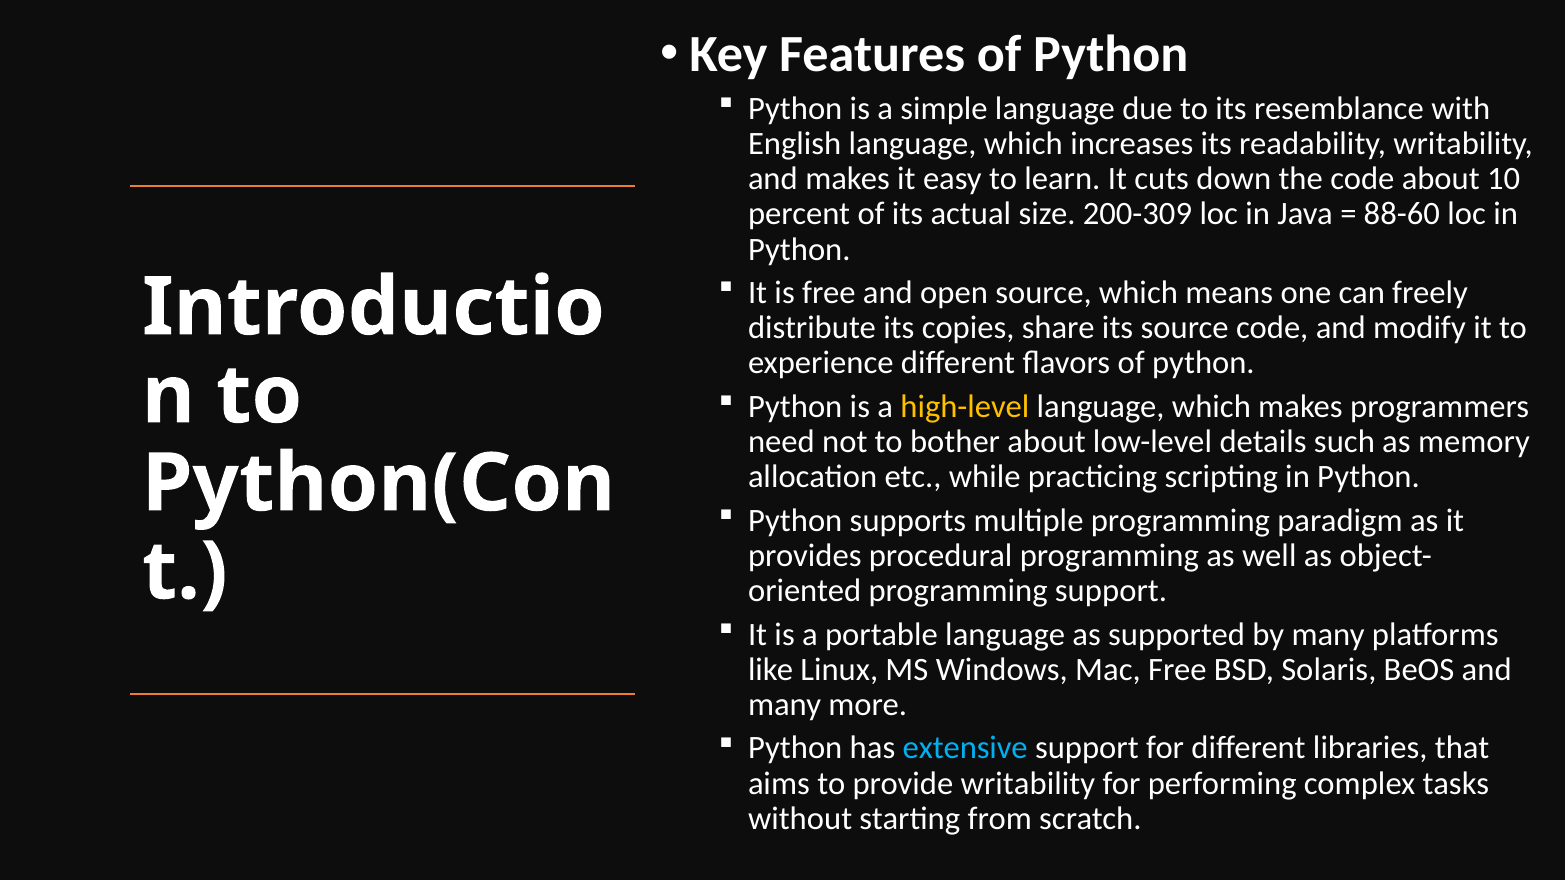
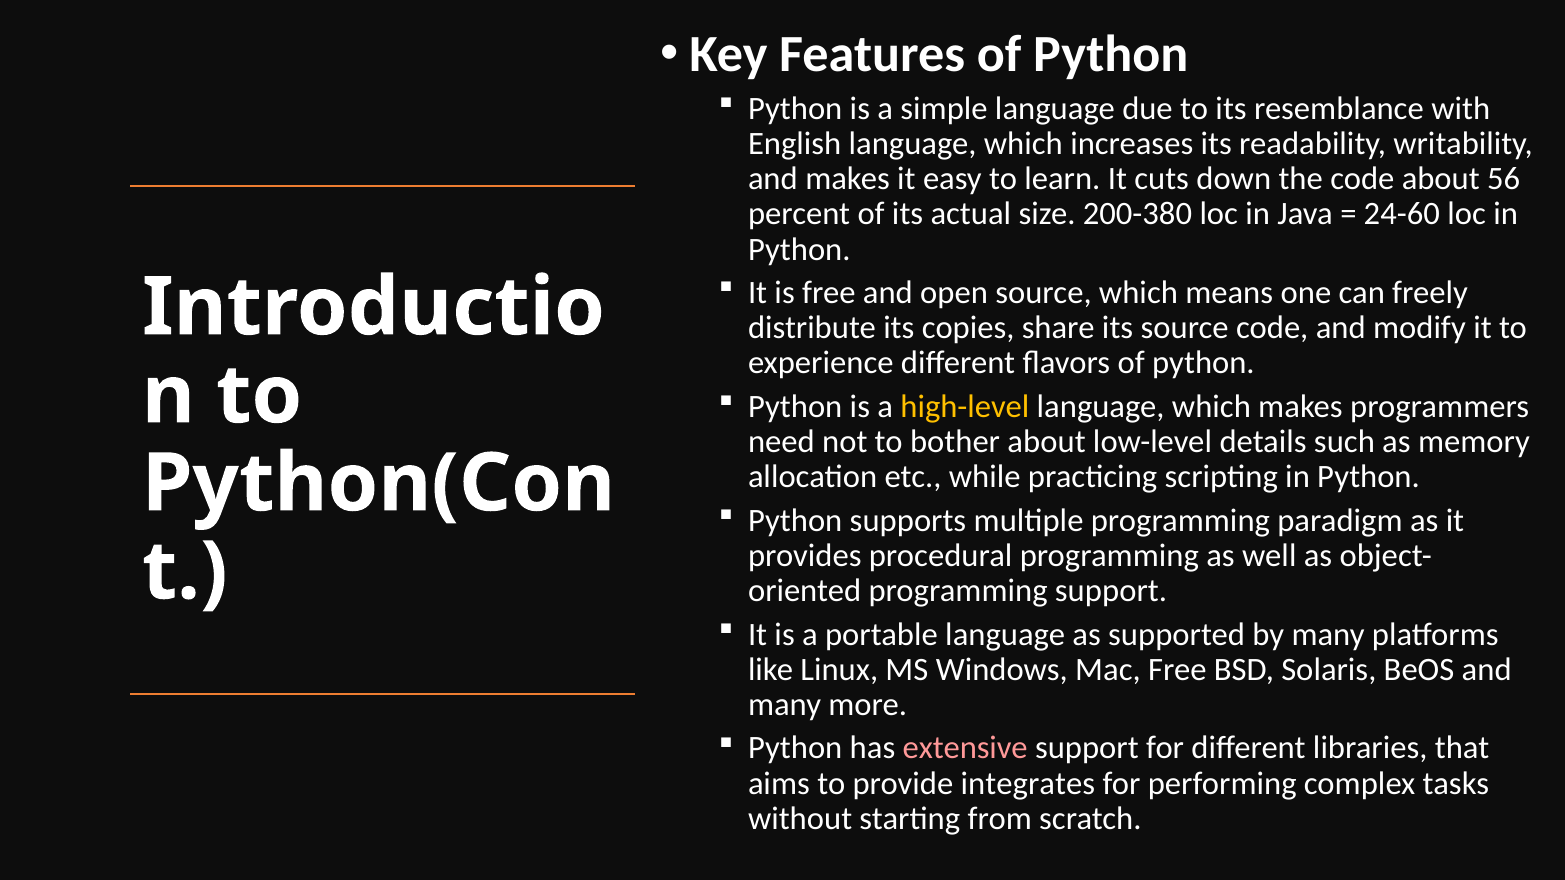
10: 10 -> 56 (1504, 179)
200-309: 200-309 -> 200-380 (1137, 214)
88-60: 88-60 -> 24-60 (1402, 214)
extensive colour: light blue -> pink (965, 748)
provide writability: writability -> integrates (1028, 784)
